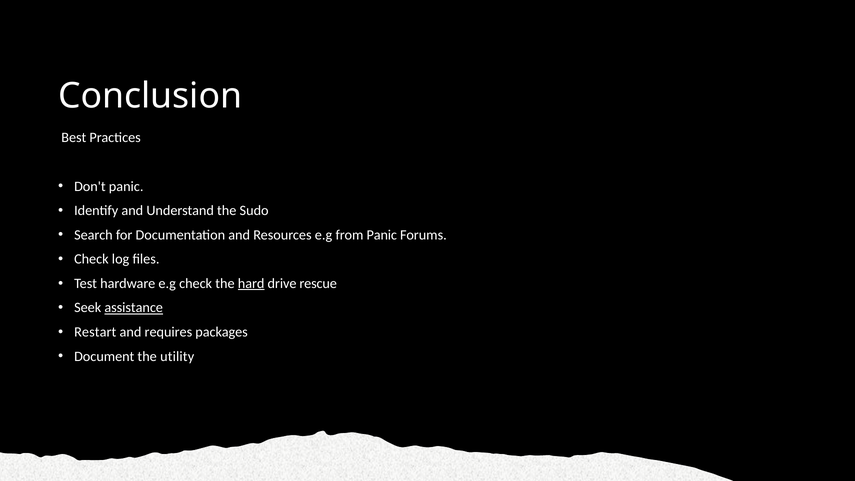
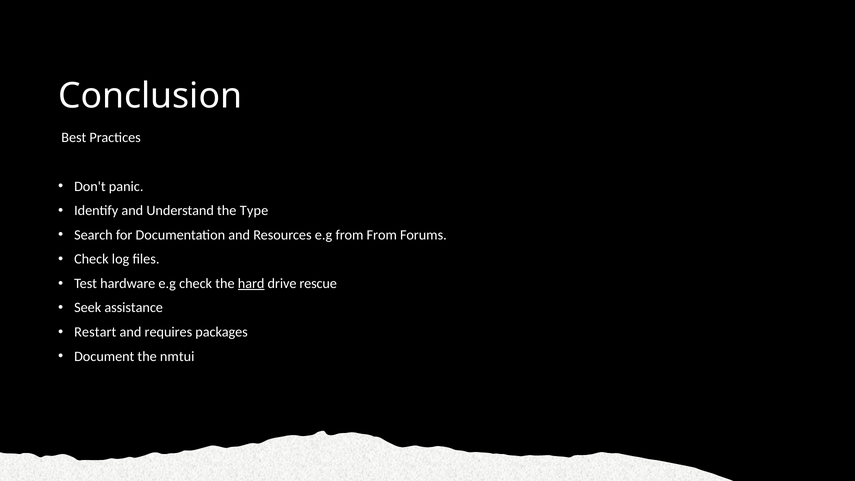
Sudo: Sudo -> Type (254, 211)
from Panic: Panic -> From (382, 235)
assistance underline: present -> none (134, 308)
utility: utility -> nmtui (177, 356)
